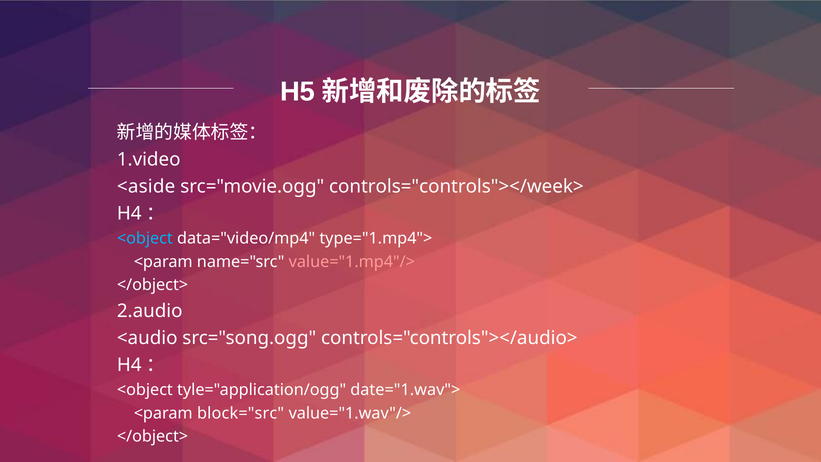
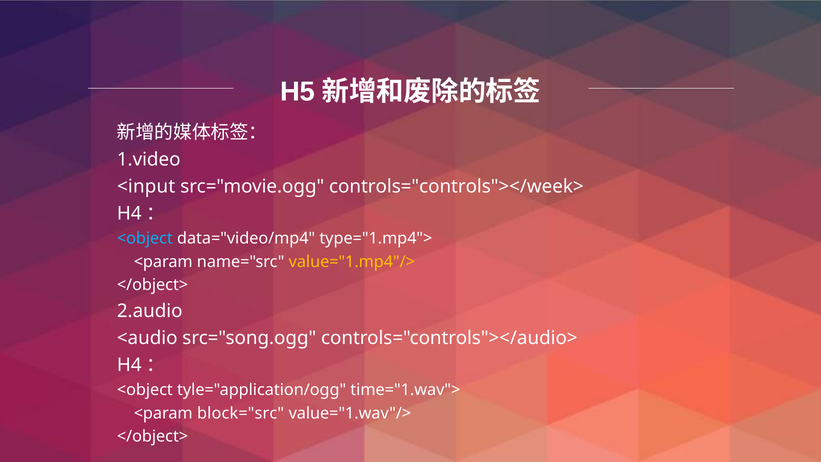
<aside: <aside -> <input (146, 186)
value="1.mp4"/> colour: pink -> yellow (352, 262)
date="1.wav">: date="1.wav"> -> time="1.wav"> (405, 390)
